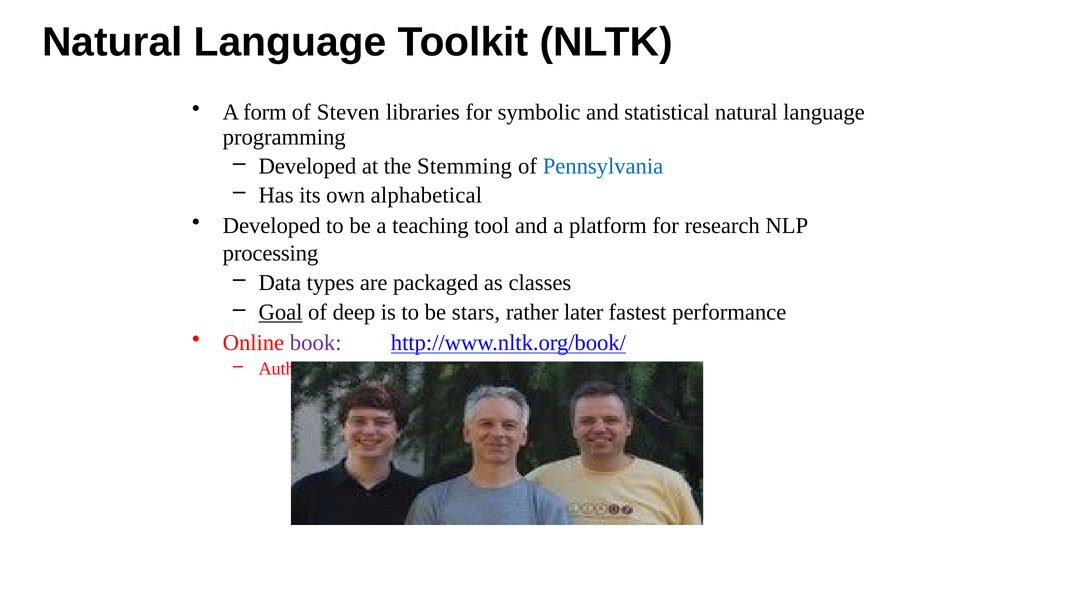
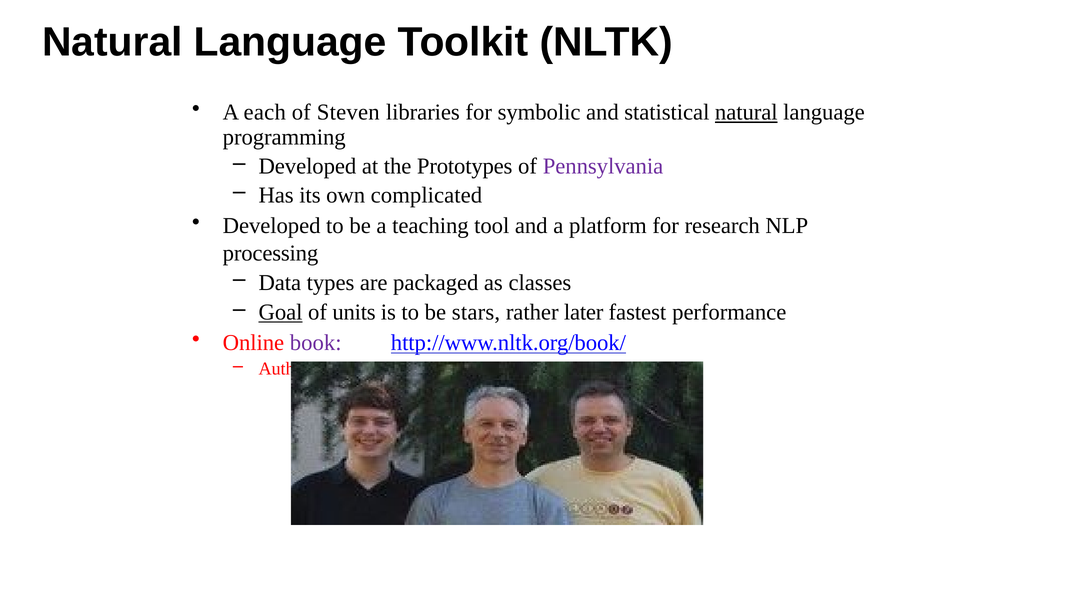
form: form -> each (265, 112)
natural underline: none -> present (746, 112)
Stemming: Stemming -> Prototypes (465, 166)
Pennsylvania colour: blue -> purple (603, 166)
alphabetical: alphabetical -> complicated (426, 195)
deep: deep -> units (354, 312)
